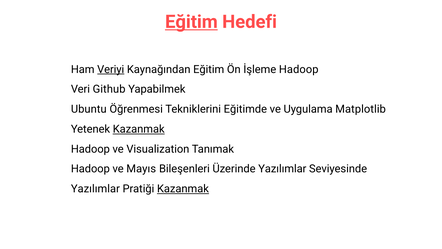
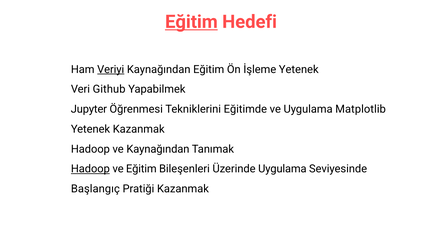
İşleme Hadoop: Hadoop -> Yetenek (299, 69)
Ubuntu: Ubuntu -> Jupyter (89, 109)
Kazanmak underline: present -> none (139, 129)
ve Visualization: Visualization -> Kaynağından (158, 149)
Hadoop underline: none -> present (90, 169)
ve Mayıs: Mayıs -> Eğitim (141, 169)
Üzerinde Yazılımlar: Yazılımlar -> Uygulama (282, 169)
Yazılımlar: Yazılımlar -> Başlangıç (95, 189)
Kazanmak underline: present -> none (183, 189)
